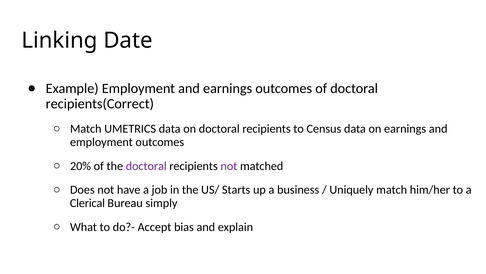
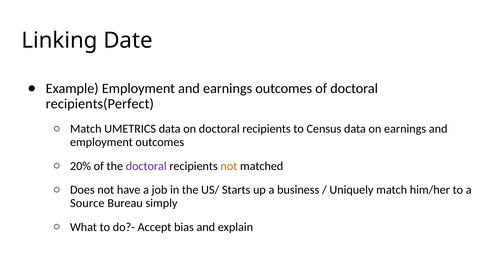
recipients(Correct: recipients(Correct -> recipients(Perfect (100, 104)
not colour: purple -> orange (229, 166)
Clerical: Clerical -> Source (87, 203)
